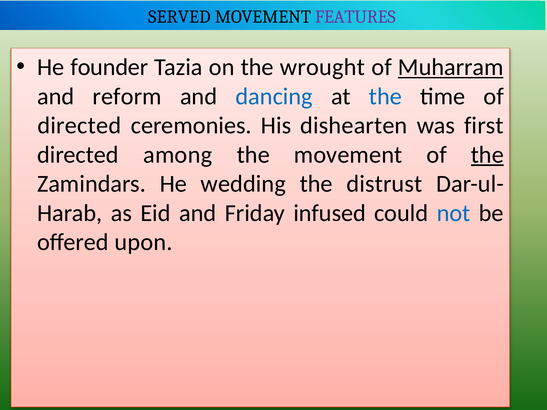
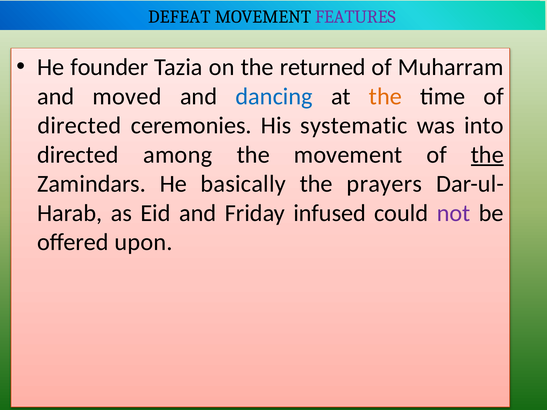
SERVED: SERVED -> DEFEAT (179, 17)
wrought: wrought -> returned (323, 67)
Muharram underline: present -> none (451, 67)
reform: reform -> moved (127, 96)
the colour: blue -> orange (385, 96)
dishearten: dishearten -> systematic (354, 126)
first: first -> into (484, 126)
wedding: wedding -> basically (243, 184)
distrust: distrust -> prayers (384, 184)
not colour: blue -> purple (454, 213)
